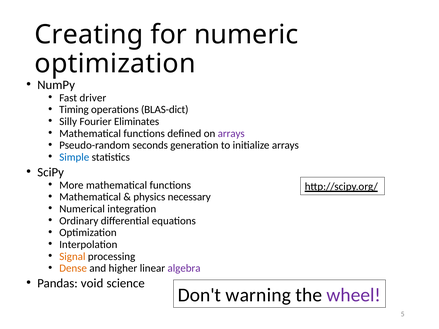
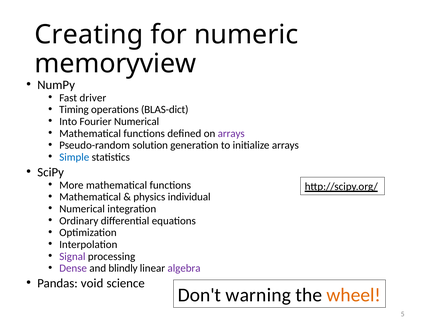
optimization: optimization -> memoryview (115, 64)
Silly: Silly -> Into (68, 122)
Fourier Eliminates: Eliminates -> Numerical (137, 122)
seconds: seconds -> solution (150, 145)
necessary: necessary -> individual (189, 197)
Signal colour: orange -> purple (72, 257)
Dense colour: orange -> purple (73, 269)
higher: higher -> blindly (123, 269)
wheel colour: purple -> orange (354, 295)
